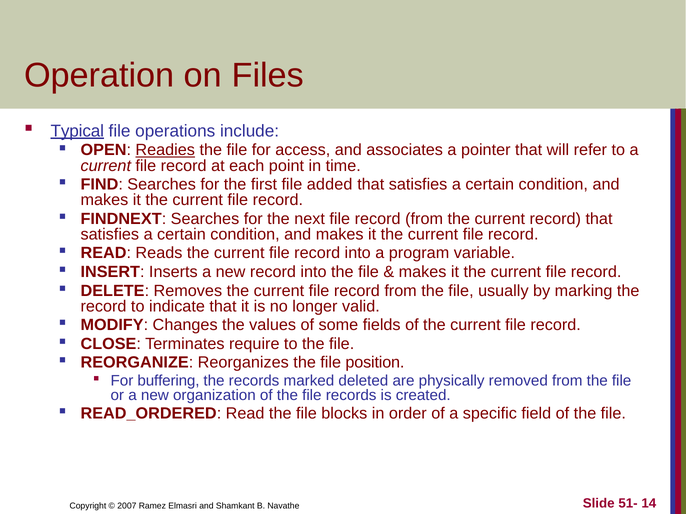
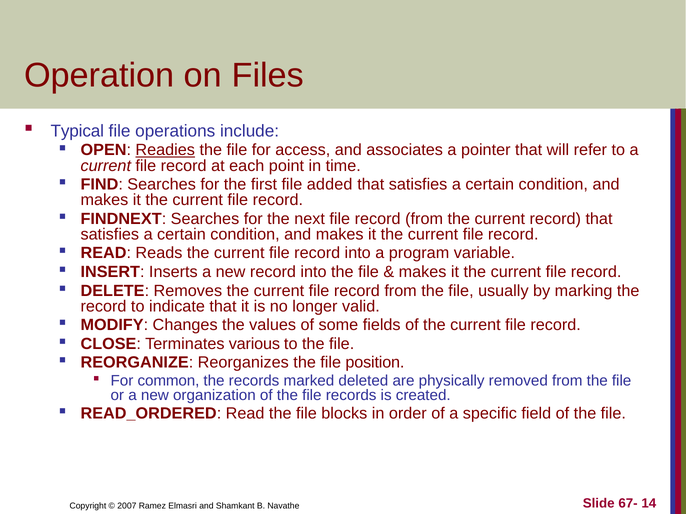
Typical underline: present -> none (77, 131)
require: require -> various (254, 344)
buffering: buffering -> common (168, 381)
51-: 51- -> 67- (628, 504)
